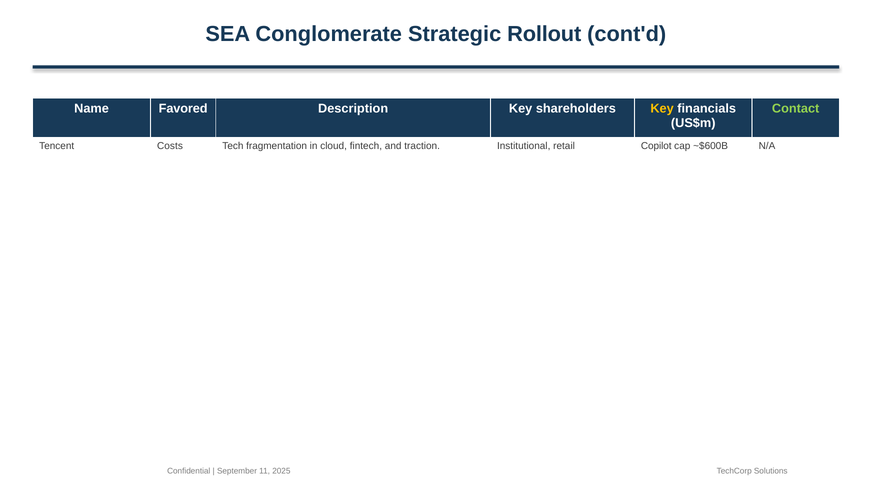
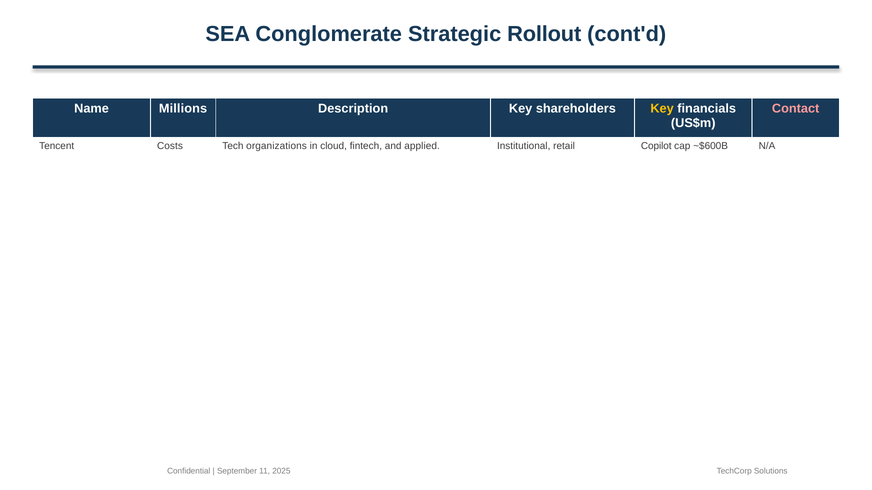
Favored: Favored -> Millions (183, 109)
Contact colour: light green -> pink (796, 109)
fragmentation: fragmentation -> organizations (277, 146)
traction: traction -> applied (422, 146)
